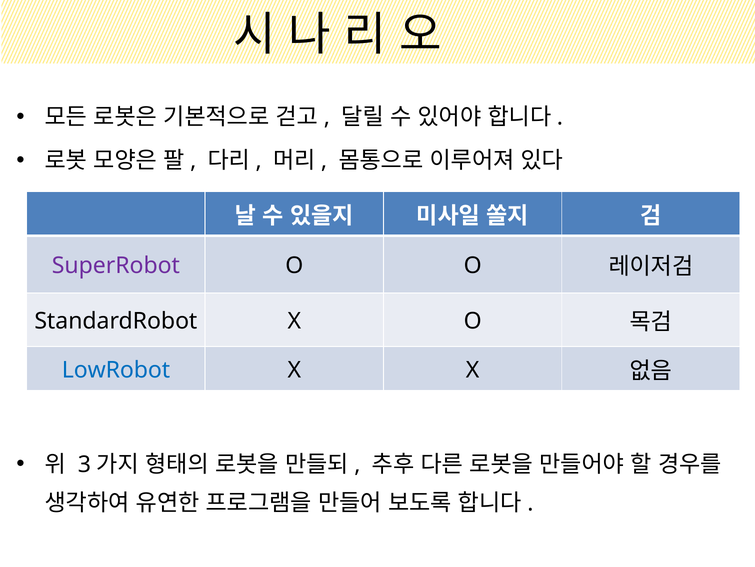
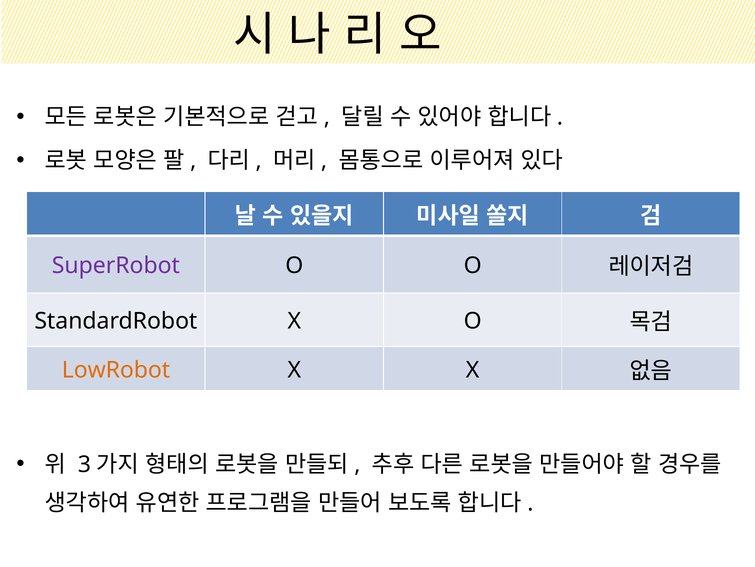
LowRobot colour: blue -> orange (116, 369)
